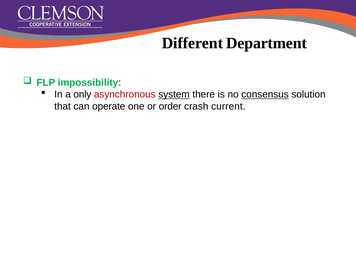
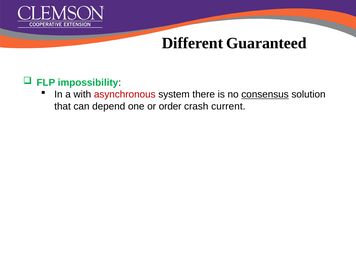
Department: Department -> Guaranteed (266, 43)
only: only -> with (82, 94)
system underline: present -> none (174, 94)
operate: operate -> depend (109, 106)
